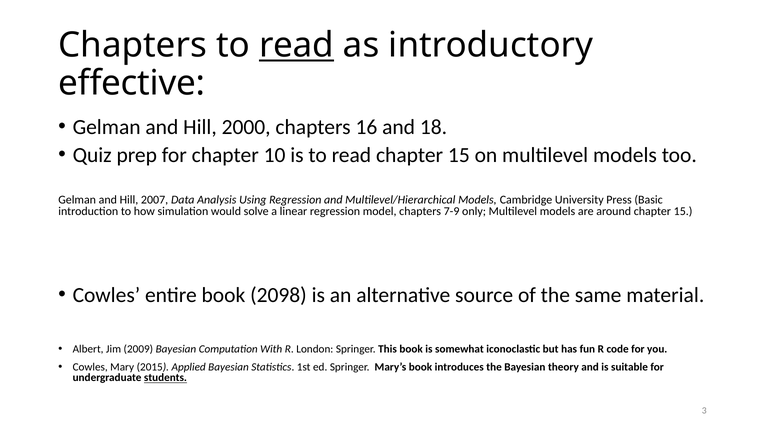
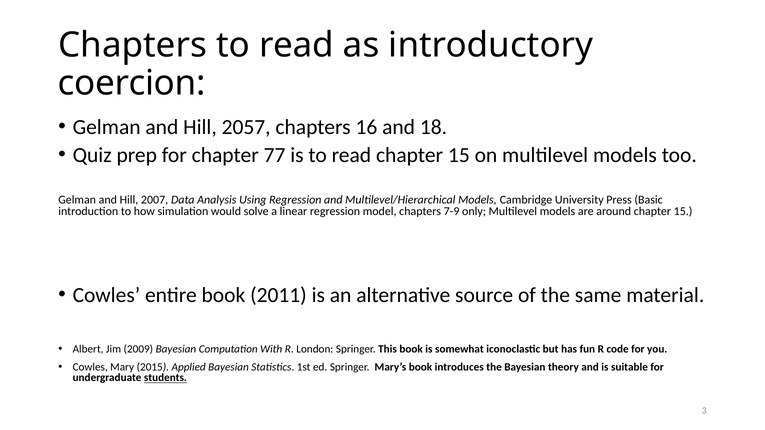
read underline: present -> none (297, 45)
effective: effective -> coercion (132, 83)
2000: 2000 -> 2057 (246, 127)
10: 10 -> 77 (275, 155)
2098: 2098 -> 2011 (278, 295)
